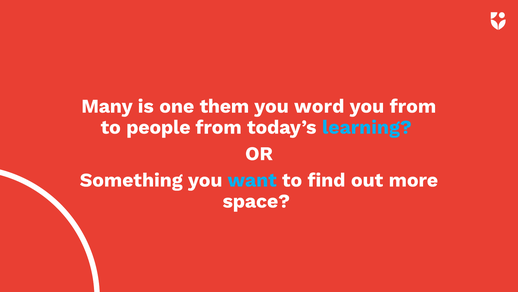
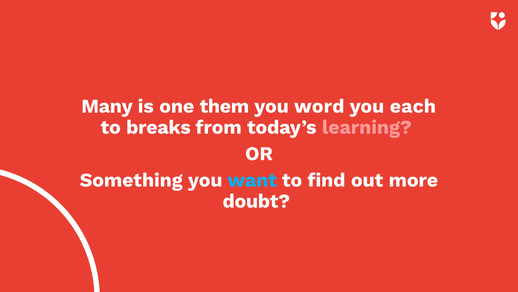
you from: from -> each (413, 106)
people: people -> breaks (158, 127)
learning colour: light blue -> pink (367, 127)
space: space -> doubt (256, 201)
